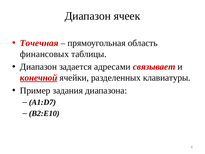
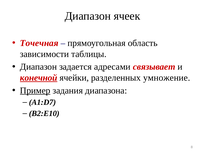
финансовых: финансовых -> зависимости (44, 54)
клавиатуры: клавиатуры -> умножение (167, 78)
Пример underline: none -> present (35, 90)
